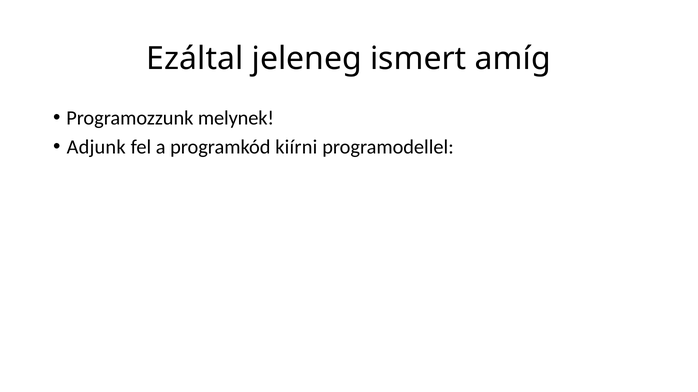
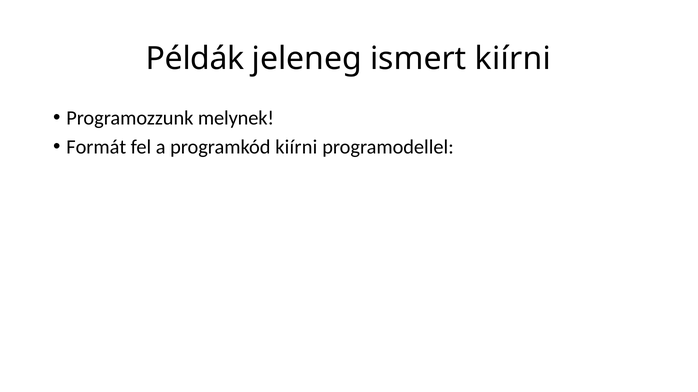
Ezáltal: Ezáltal -> Példák (195, 59)
ismert amíg: amíg -> kiírni (513, 59)
Adjunk: Adjunk -> Formát (96, 147)
